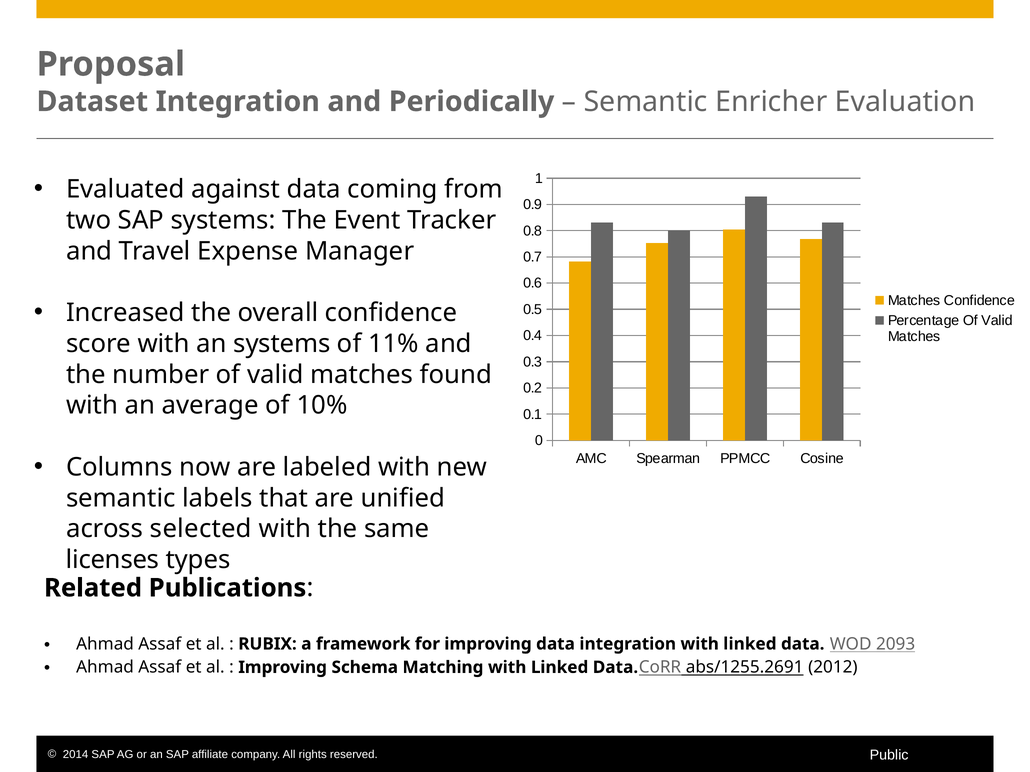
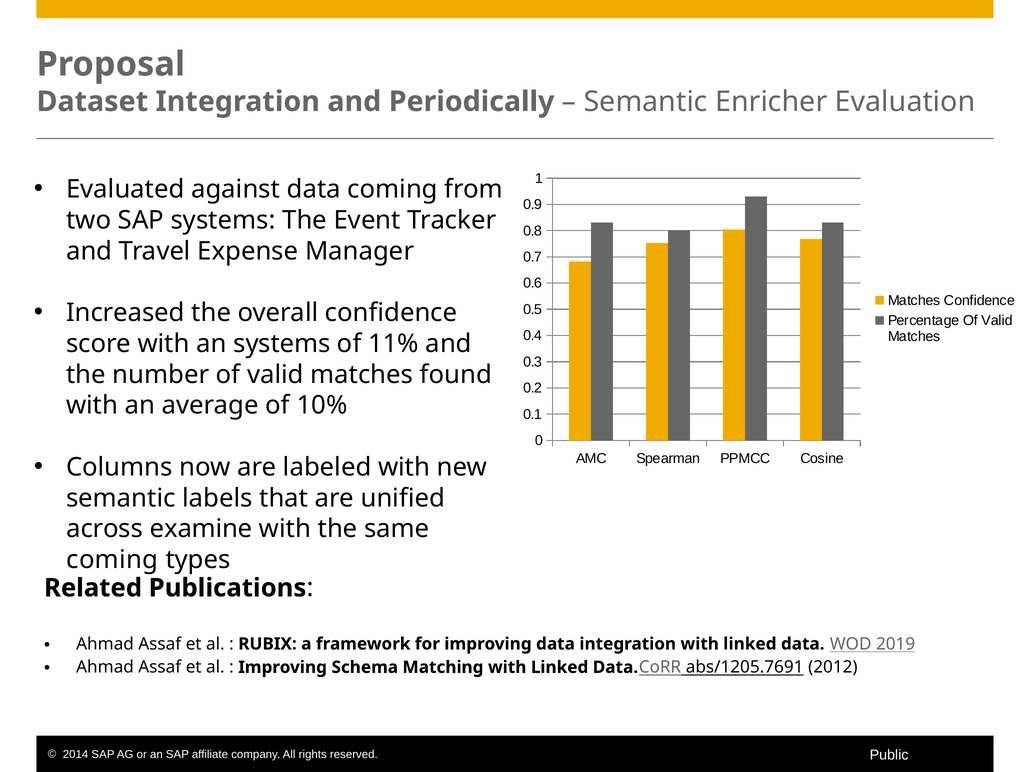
selected: selected -> examine (201, 529)
licenses: licenses -> coming (112, 560)
2093: 2093 -> 2019 (896, 644)
abs/1255.2691: abs/1255.2691 -> abs/1205.7691 (745, 668)
